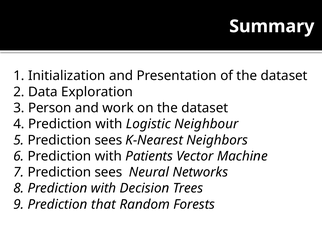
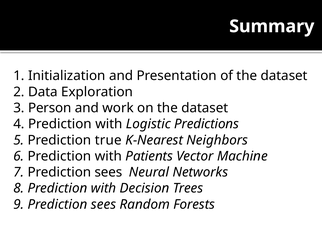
Neighbour: Neighbour -> Predictions (207, 124)
5 Prediction sees: sees -> true (108, 140)
9 Prediction that: that -> sees (104, 205)
